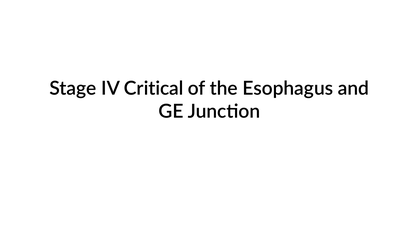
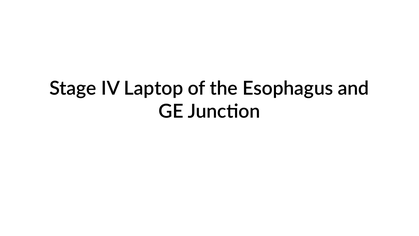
Critical: Critical -> Laptop (154, 88)
